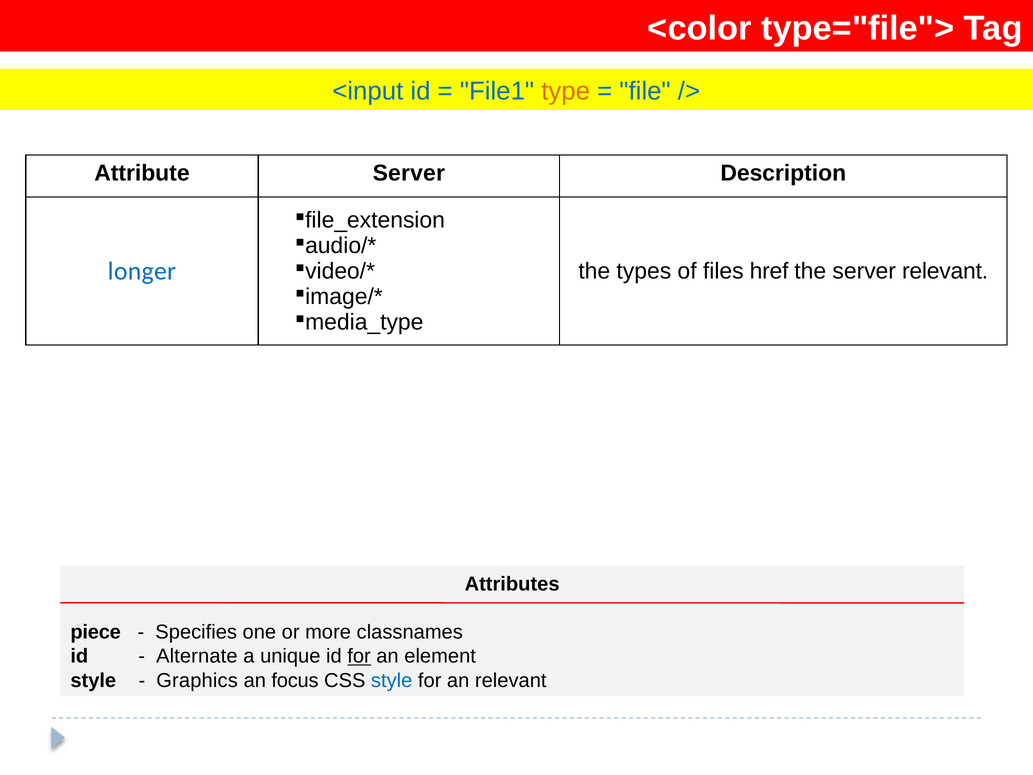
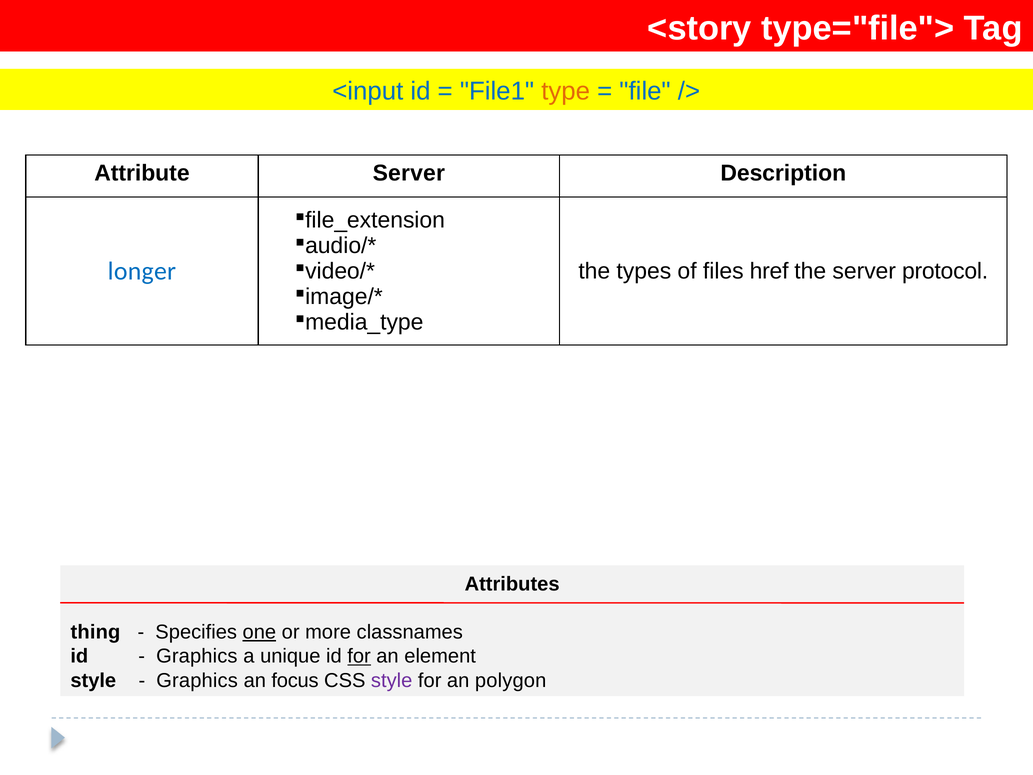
<color: <color -> <story (700, 28)
server relevant: relevant -> protocol (945, 271)
piece: piece -> thing (95, 632)
one underline: none -> present (259, 632)
Alternate: Alternate -> Graphics (197, 656)
style colour: blue -> purple (392, 680)
an relevant: relevant -> polygon (511, 680)
